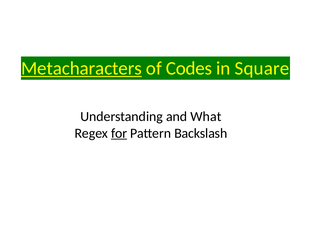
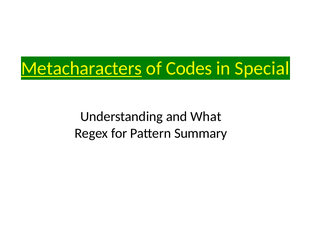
Square: Square -> Special (262, 68)
for underline: present -> none (119, 133)
Backslash: Backslash -> Summary (201, 133)
